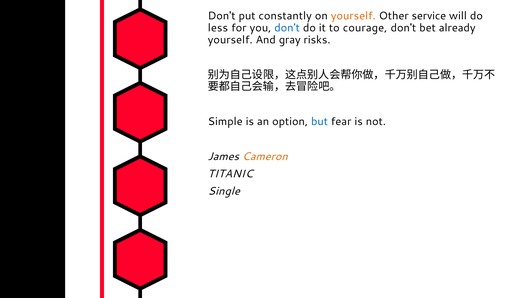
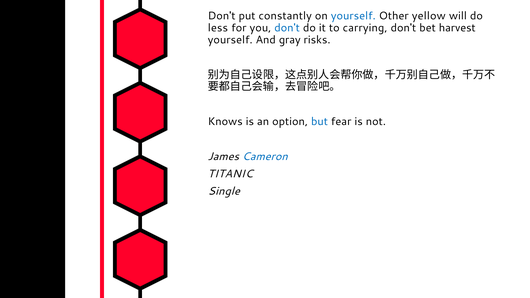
yourself colour: orange -> blue (353, 16)
service: service -> yellow (429, 16)
courage: courage -> carrying (365, 28)
already: already -> harvest (457, 28)
Simple: Simple -> Knows (225, 122)
Cameron colour: orange -> blue (265, 156)
